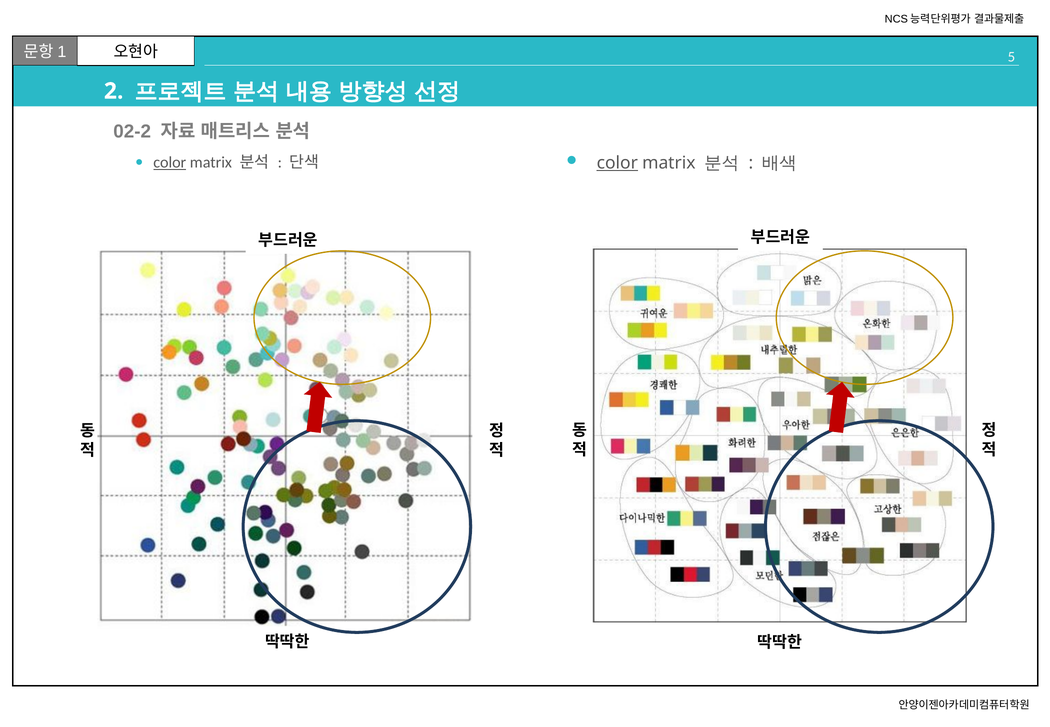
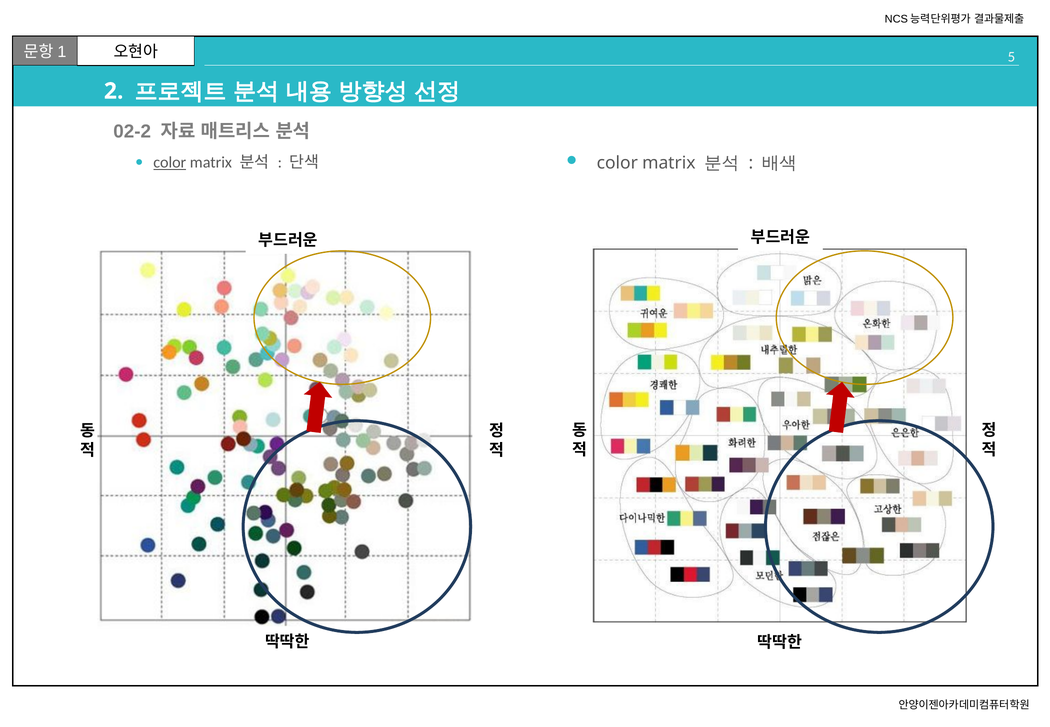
color underline: present -> none (617, 163)
